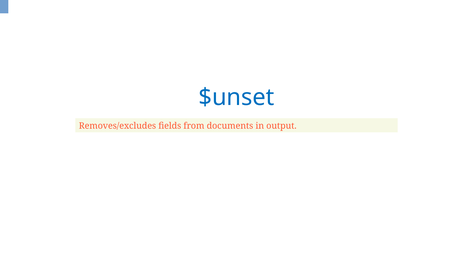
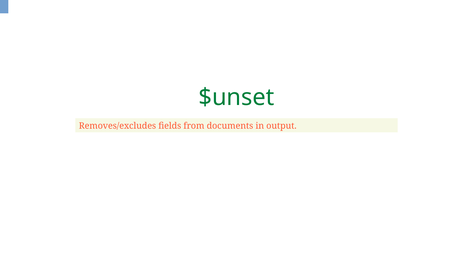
$unset colour: blue -> green (236, 97)
